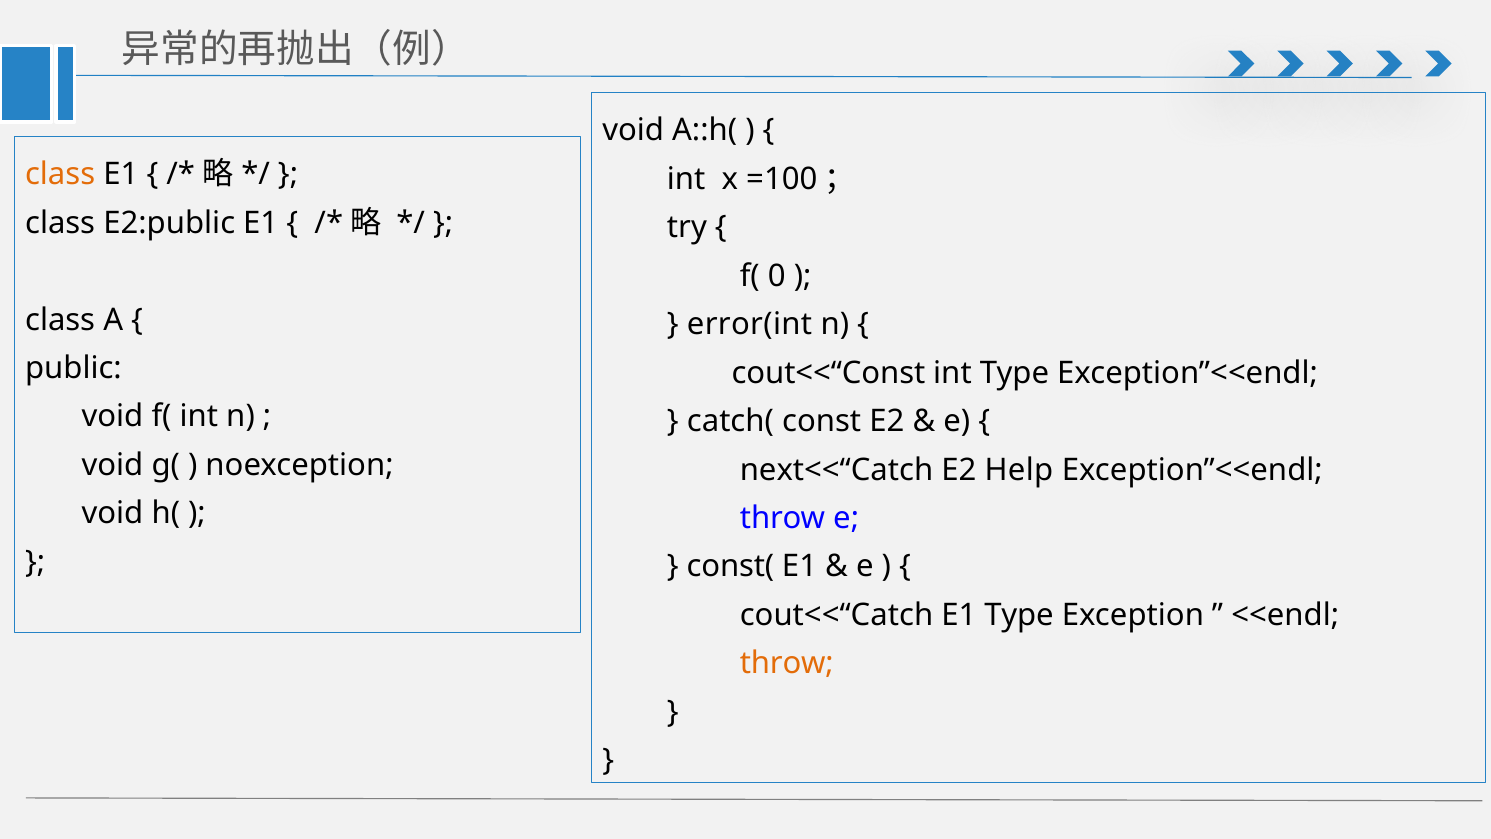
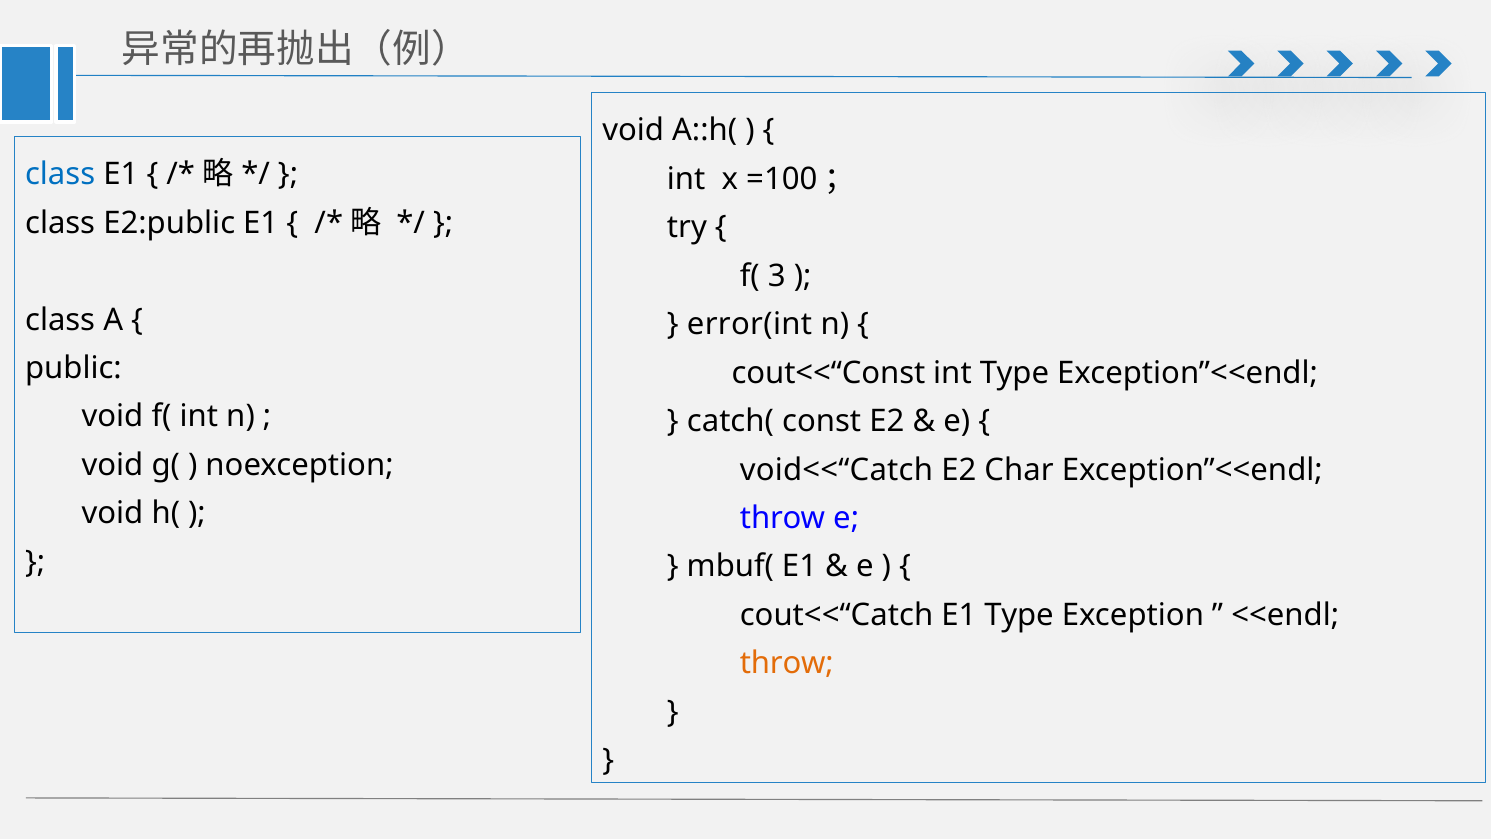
class colour: orange -> blue (60, 174)
0: 0 -> 3 (777, 276)
next<<“Catch: next<<“Catch -> void<<“Catch (836, 470)
Help: Help -> Char (1019, 470)
const(: const( -> mbuf( (730, 567)
